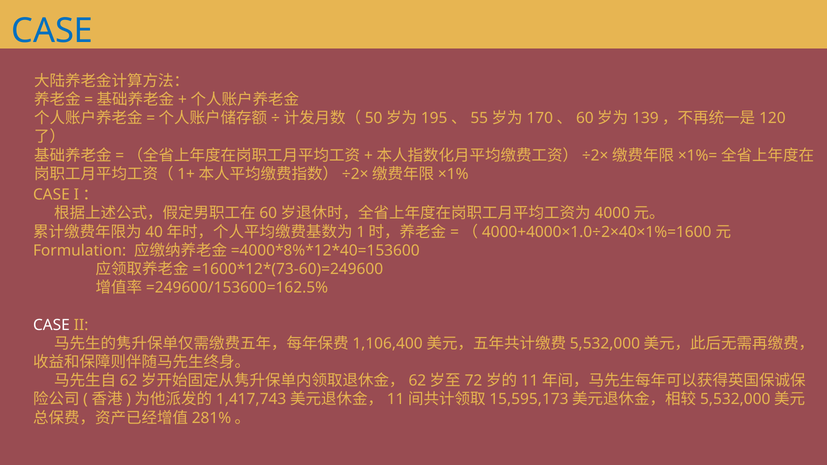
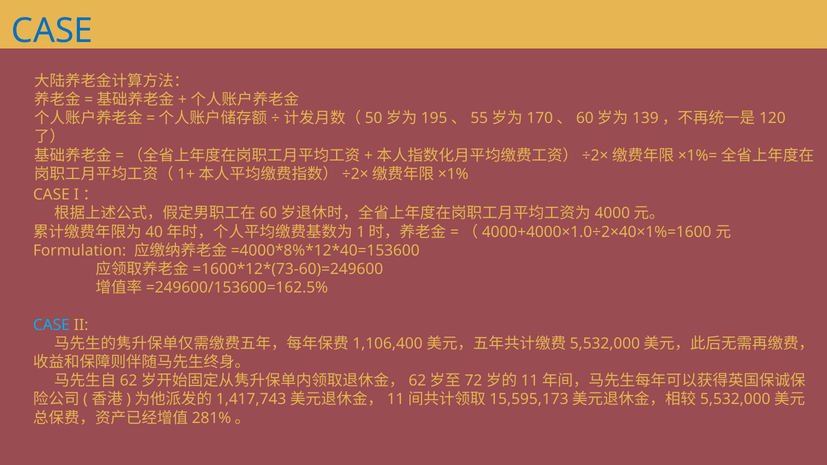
CASE colour: white -> light blue (51, 325)
